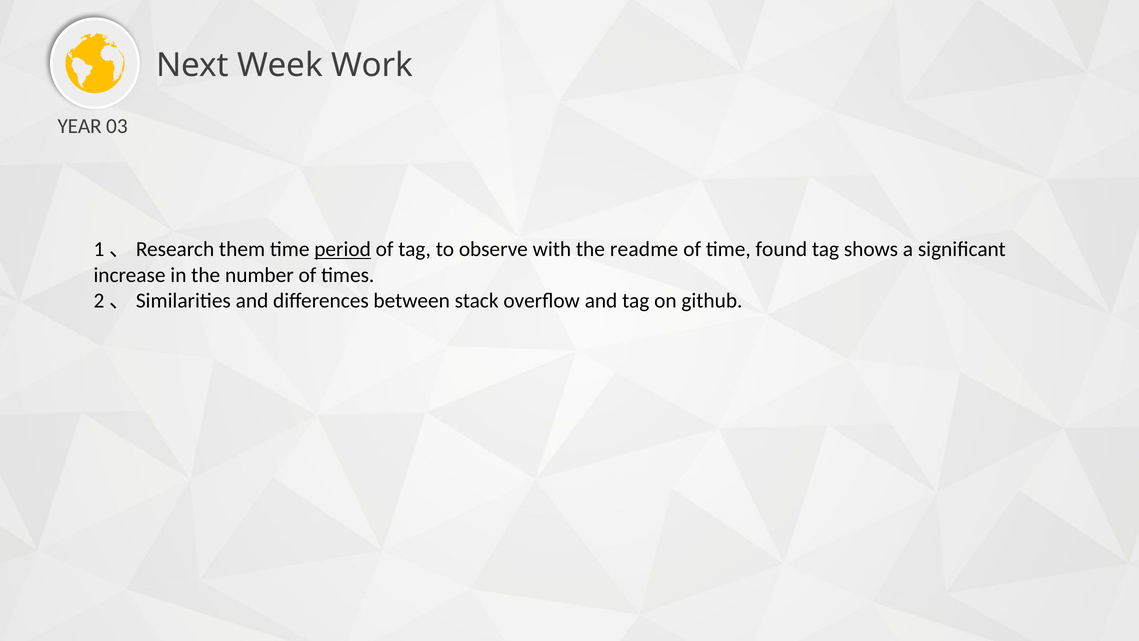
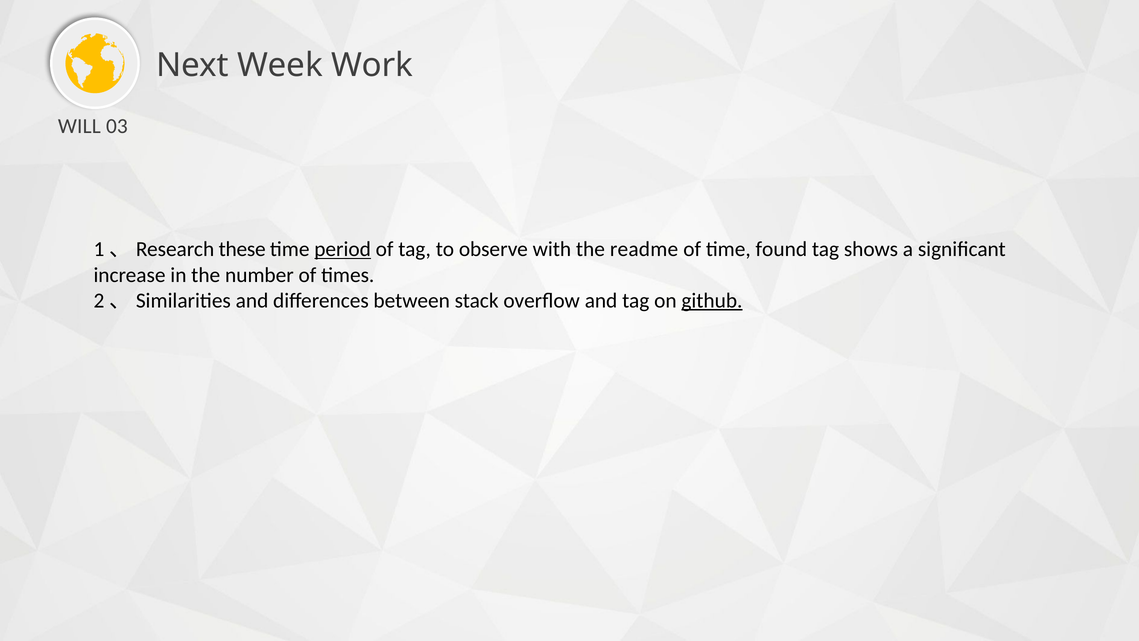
YEAR: YEAR -> WILL (79, 126)
them: them -> these (242, 249)
github underline: none -> present (712, 301)
